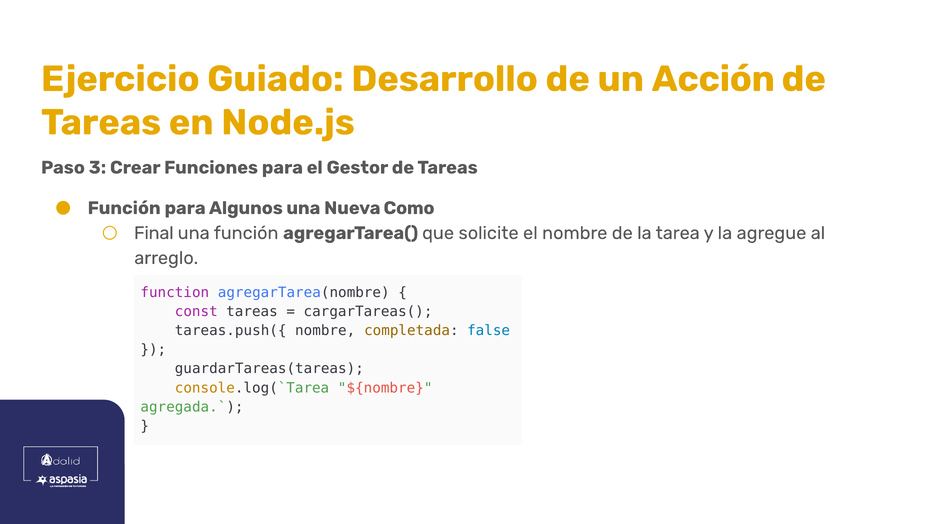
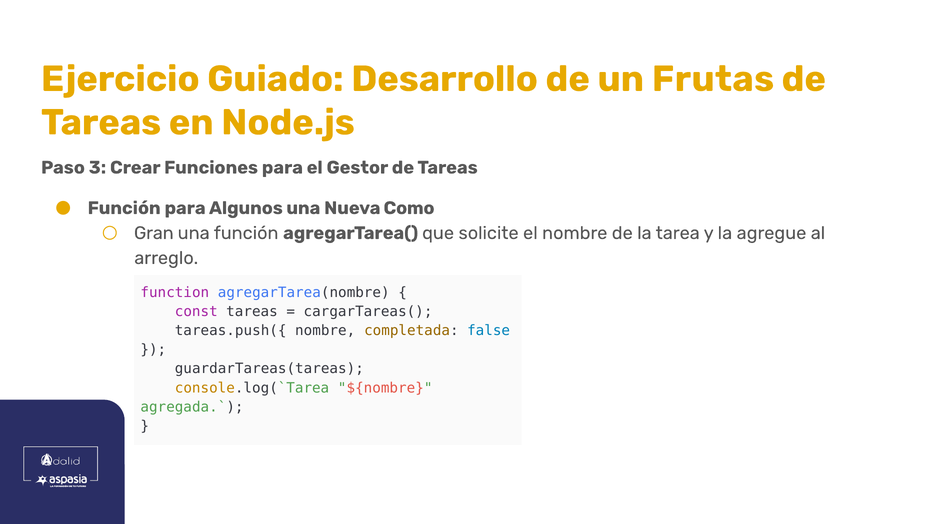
Acción: Acción -> Frutas (713, 79)
Final: Final -> Gran (154, 233)
